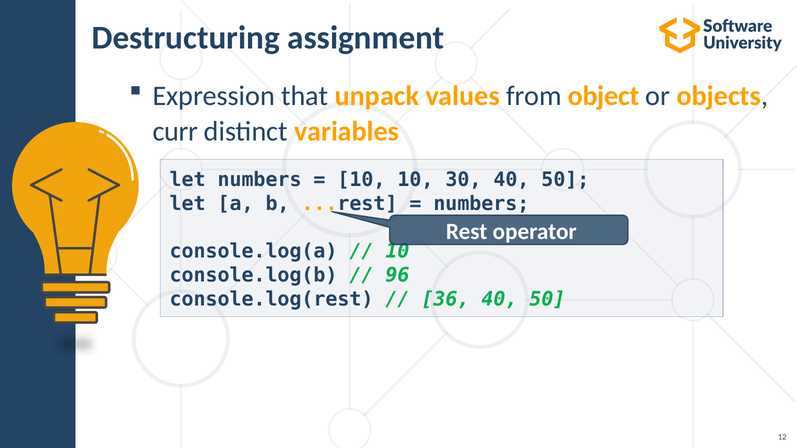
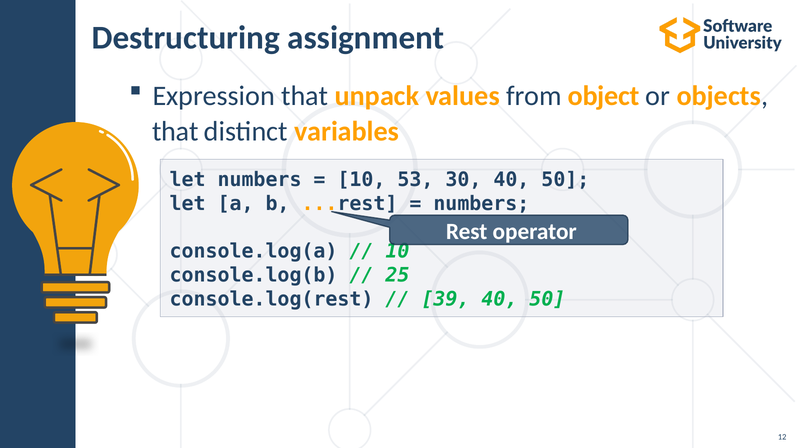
curr: curr -> that (175, 132)
10 10: 10 -> 53 (415, 180)
96: 96 -> 25 (397, 275)
36: 36 -> 39 (445, 299)
